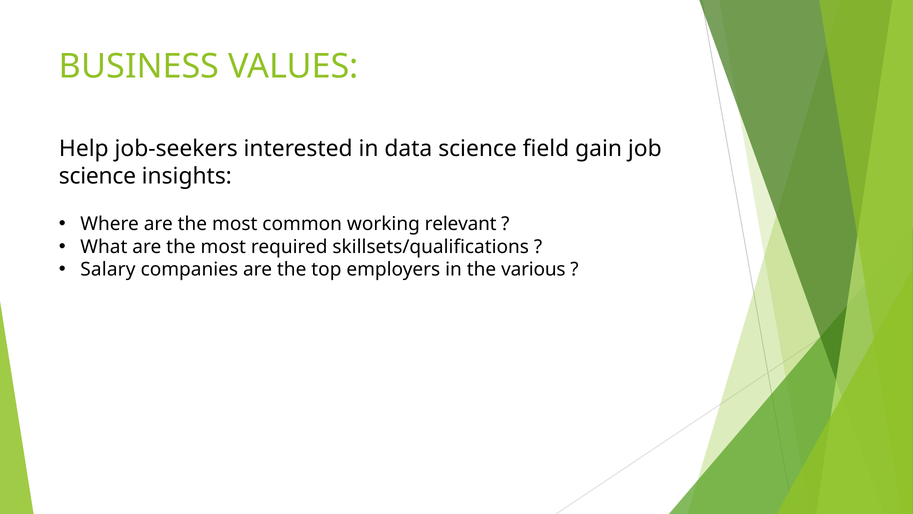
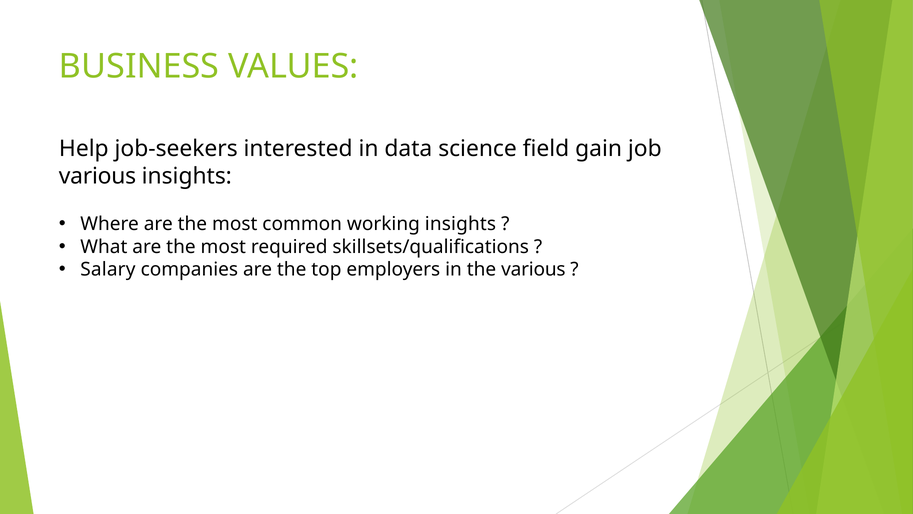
science: science -> various (97, 176)
working relevant: relevant -> insights (460, 224)
